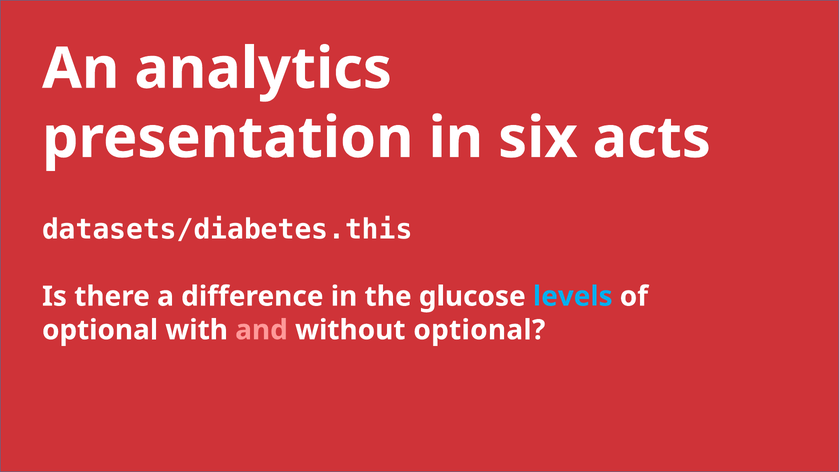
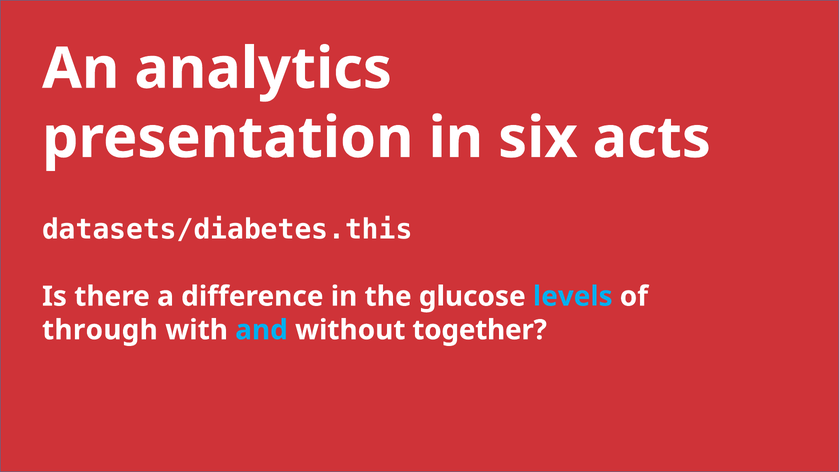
optional: optional -> through (100, 330)
and colour: pink -> light blue (261, 330)
without optional: optional -> together (480, 330)
